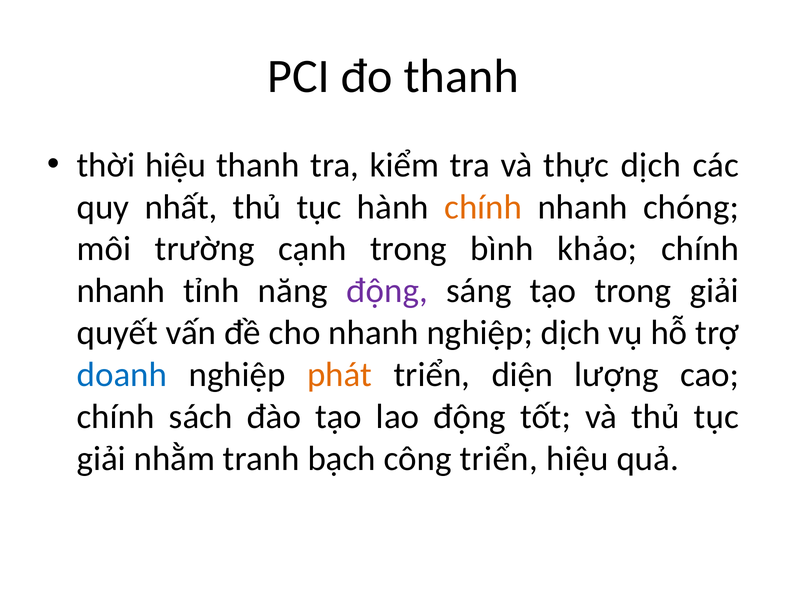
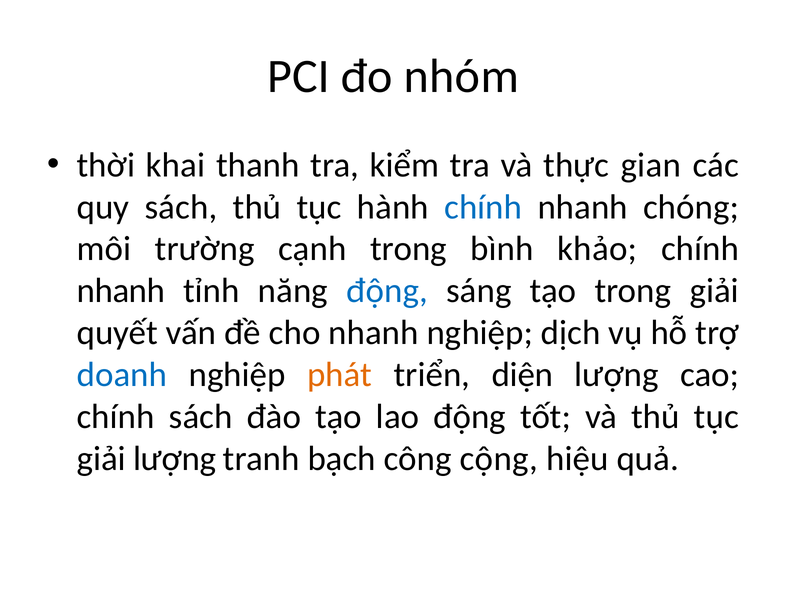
đo thanh: thanh -> nhóm (461, 76)
thời hiệu: hiệu -> khai (175, 165)
thực dịch: dịch -> gian (651, 165)
quy nhất: nhất -> sách (181, 207)
chính colour: orange -> blue (483, 207)
động colour: purple -> blue (387, 291)
giải nhằm: nhằm -> lượng (175, 459)
công triển: triển -> cộng (499, 459)
